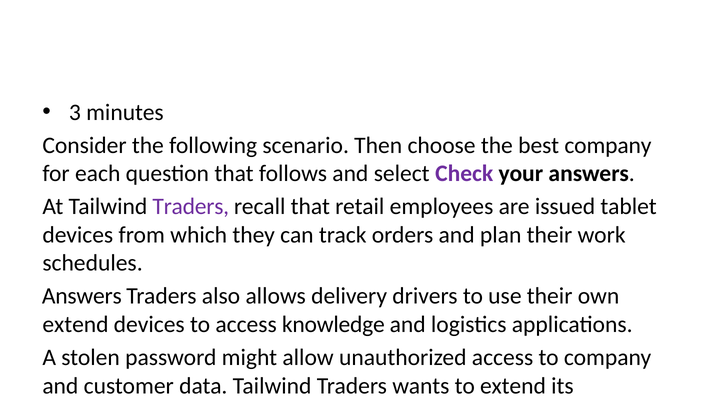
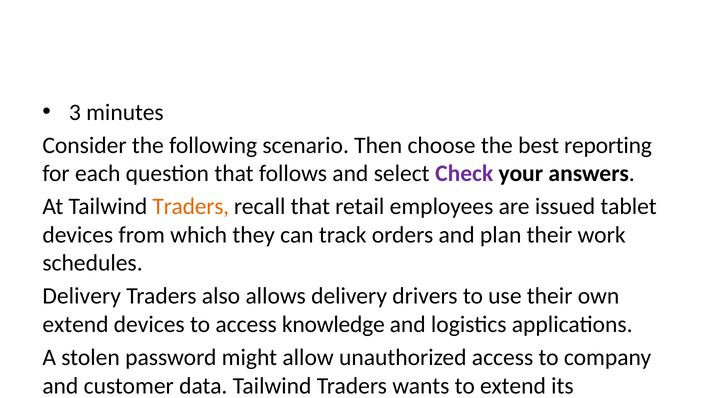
best company: company -> reporting (608, 145)
Traders colour: purple -> orange (191, 206)
Answers: Answers -> Delivery (82, 296)
